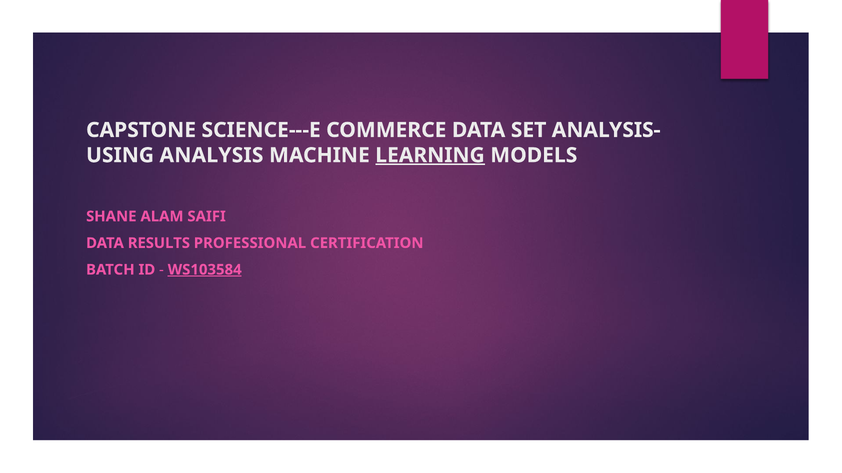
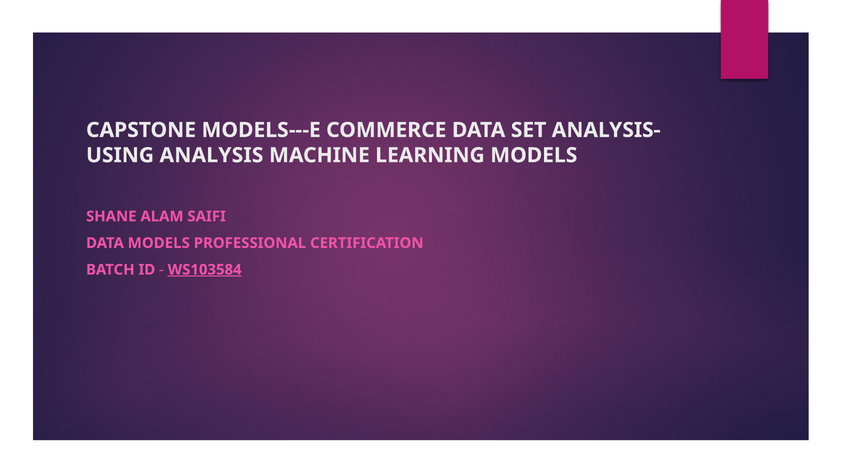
SCIENCE---E: SCIENCE---E -> MODELS---E (261, 130)
LEARNING underline: present -> none (430, 155)
DATA RESULTS: RESULTS -> MODELS (159, 243)
